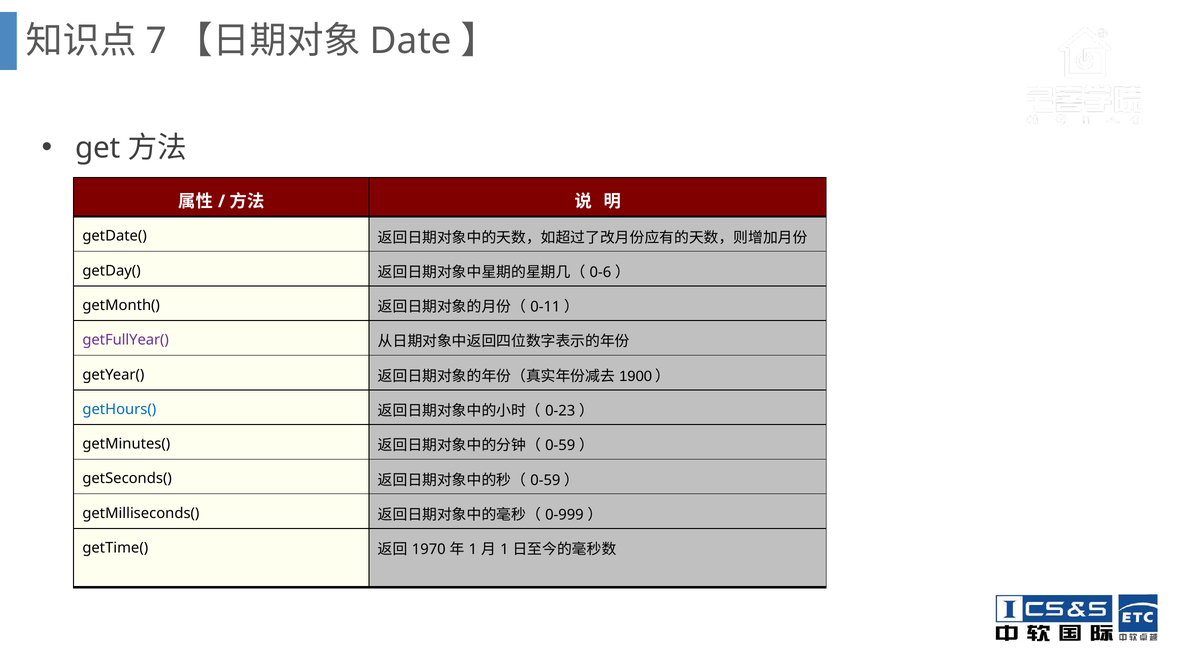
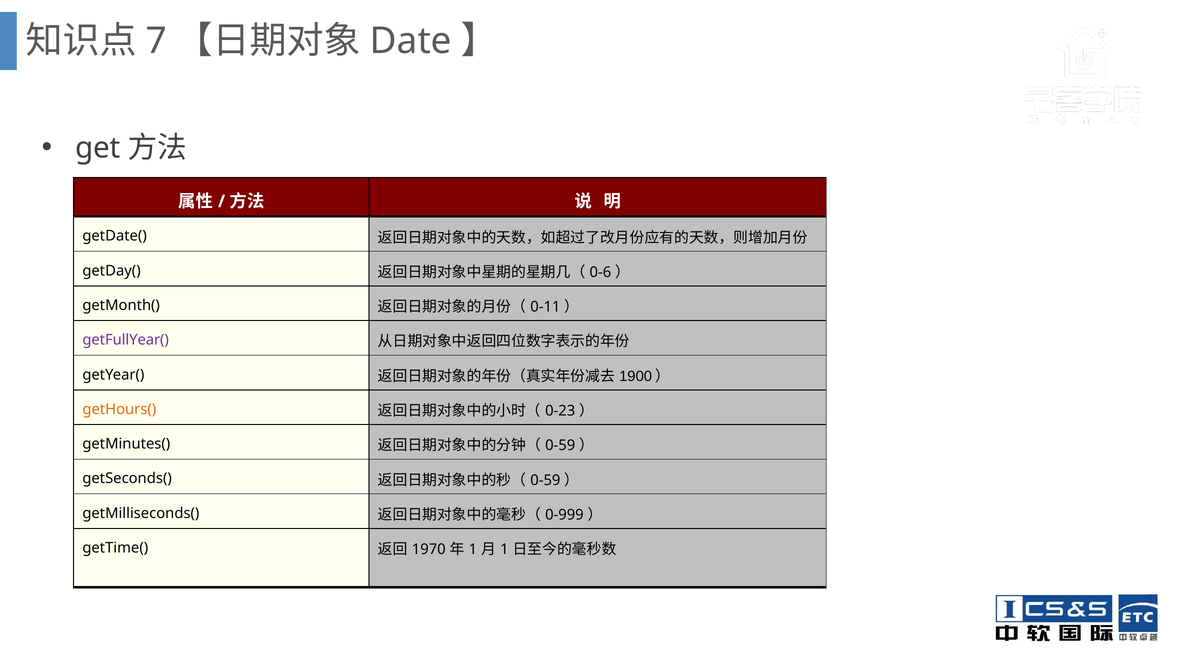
getHours( colour: blue -> orange (119, 410)
